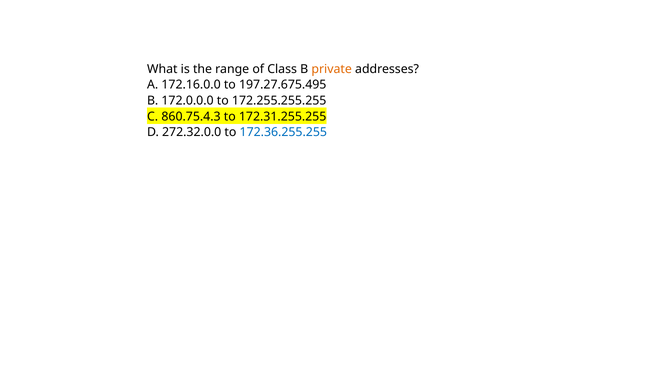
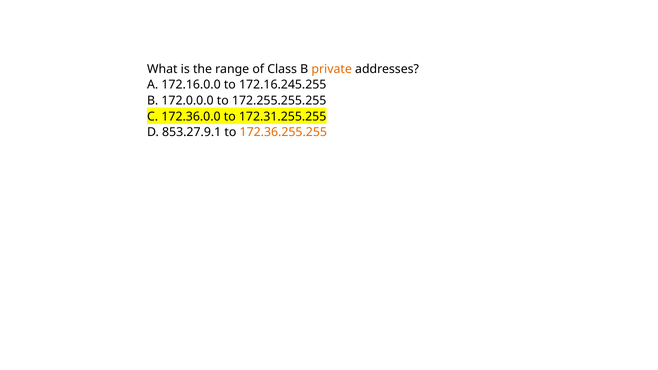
197.27.675.495: 197.27.675.495 -> 172.16.245.255 (283, 85)
860.75.4.3: 860.75.4.3 -> 172.36.0.0 (191, 117)
272.32.0.0: 272.32.0.0 -> 853.27.9.1 (192, 132)
172.36.255.255 colour: blue -> orange (283, 132)
